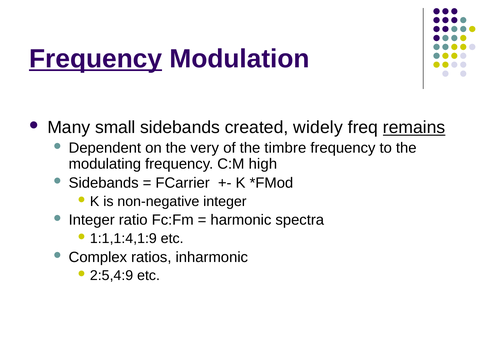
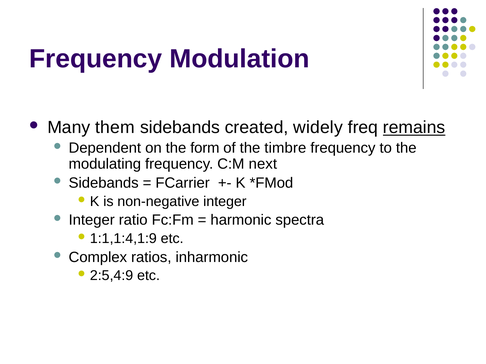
Frequency underline: present -> none (96, 59)
small: small -> them (115, 128)
very: very -> form (205, 148)
high: high -> next (263, 164)
